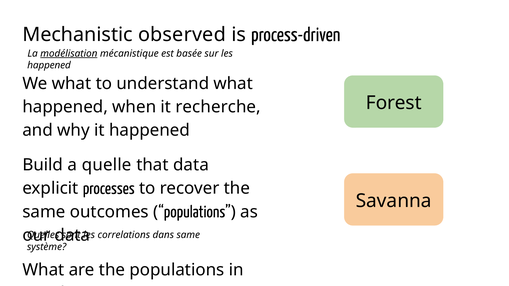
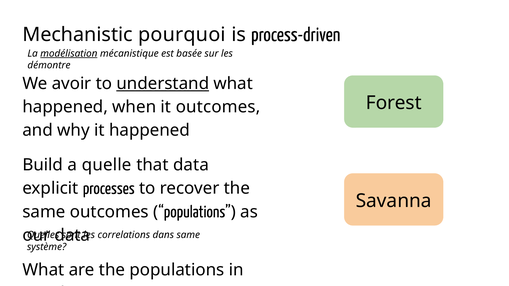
observed: observed -> pourquoi (182, 35)
happened: happened -> démontre (49, 65)
We what: what -> avoir (72, 84)
understand underline: none -> present (163, 84)
it recherche: recherche -> outcomes (218, 107)
